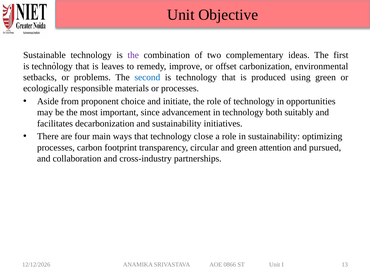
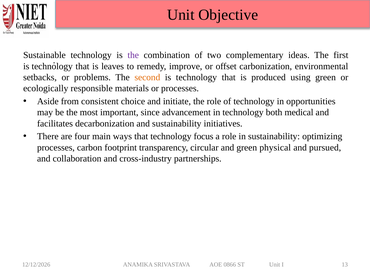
second colour: blue -> orange (147, 77)
proponent: proponent -> consistent (100, 101)
suitably: suitably -> medical (299, 113)
close: close -> focus (204, 137)
attention: attention -> physical (275, 148)
